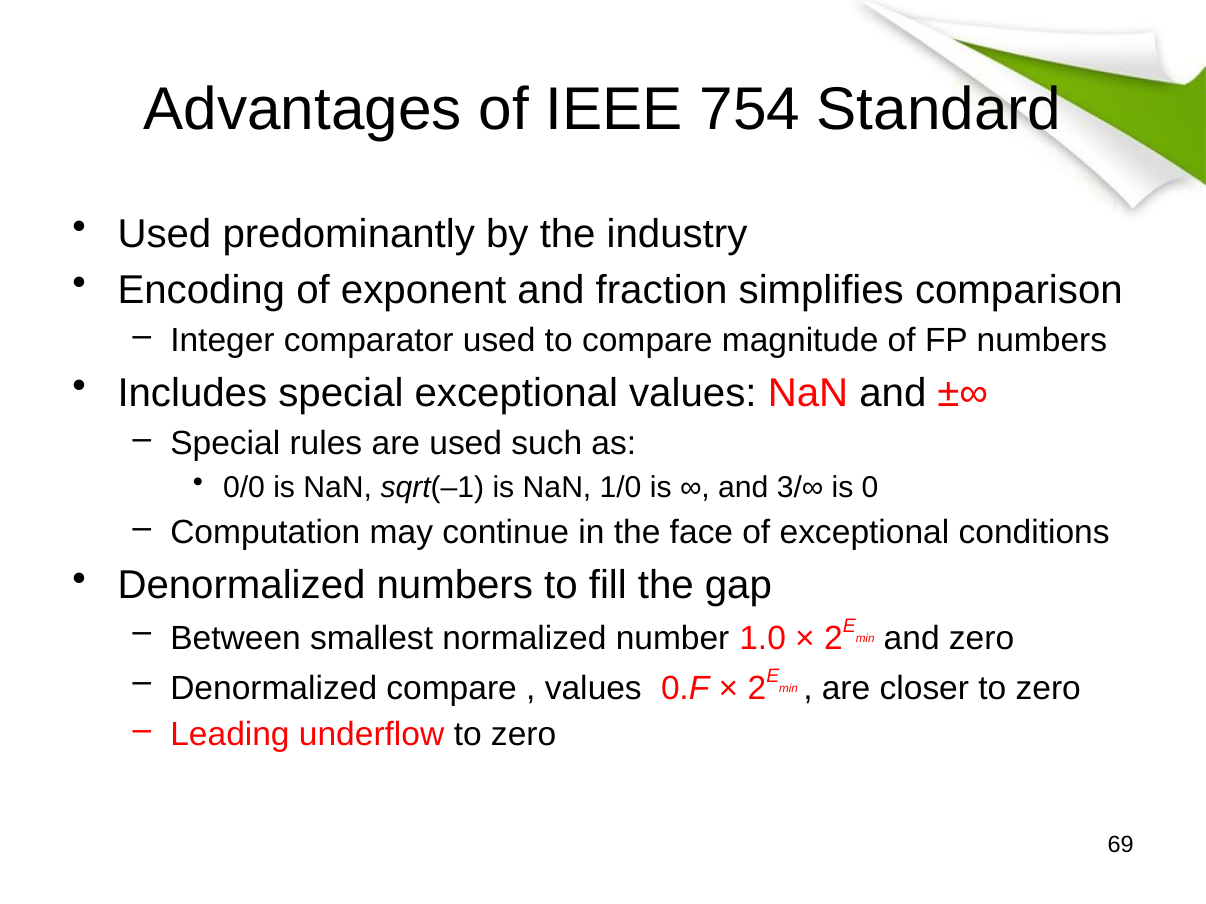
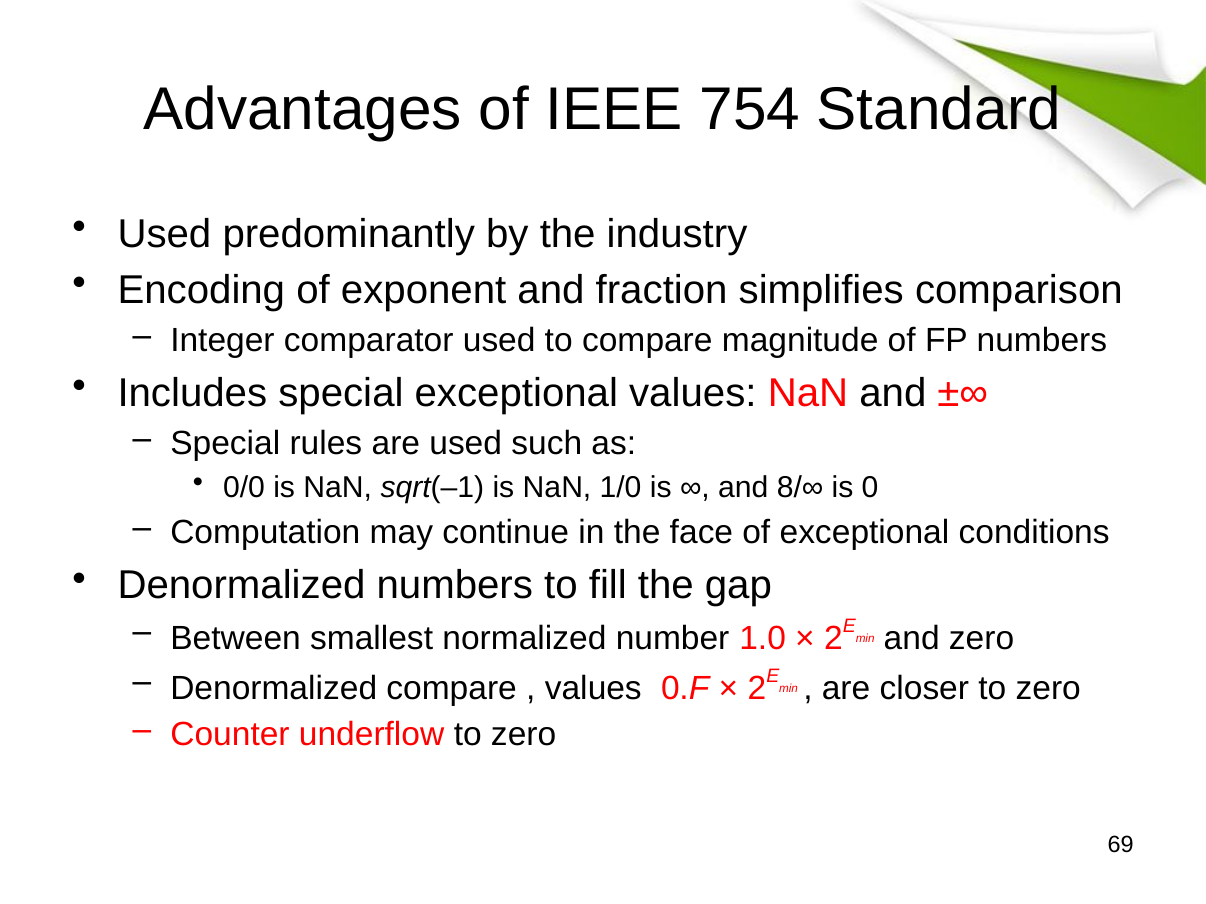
3/∞: 3/∞ -> 8/∞ (800, 488)
Leading: Leading -> Counter (230, 735)
